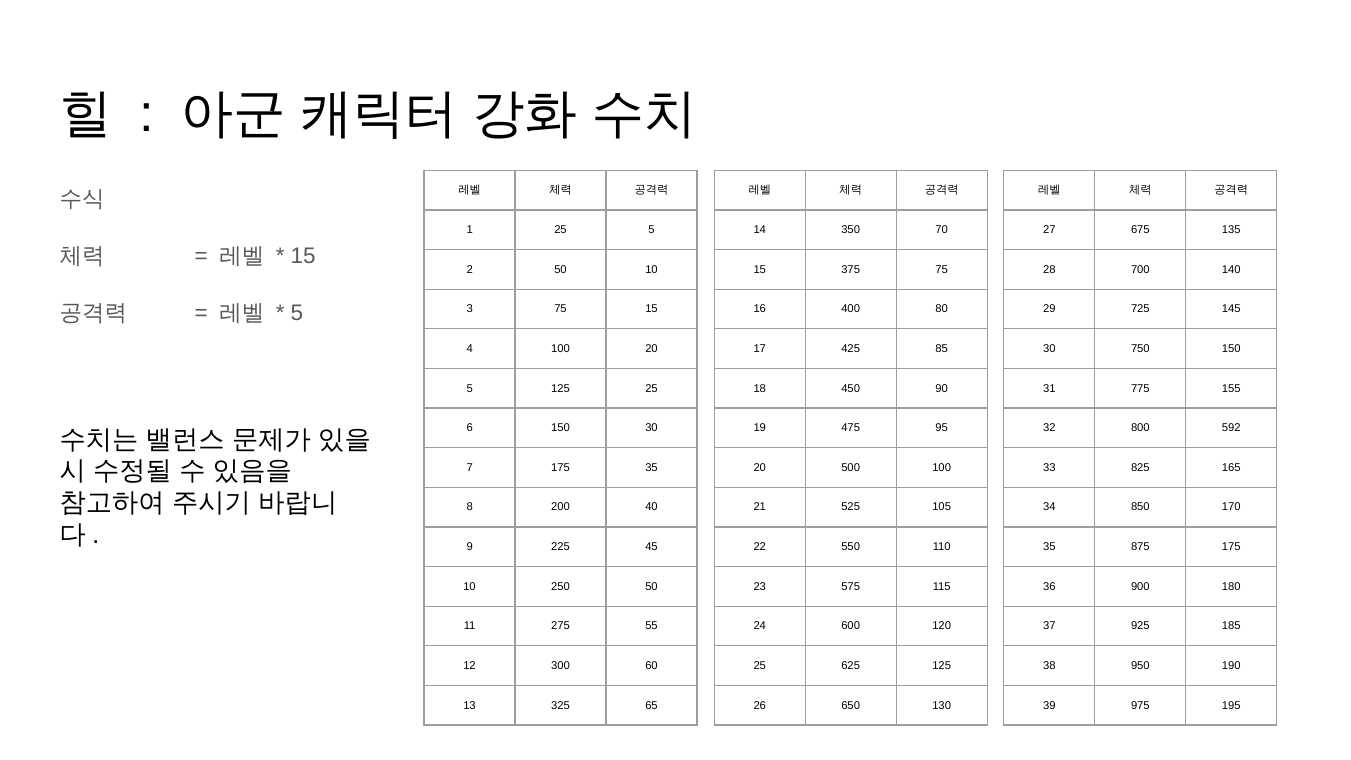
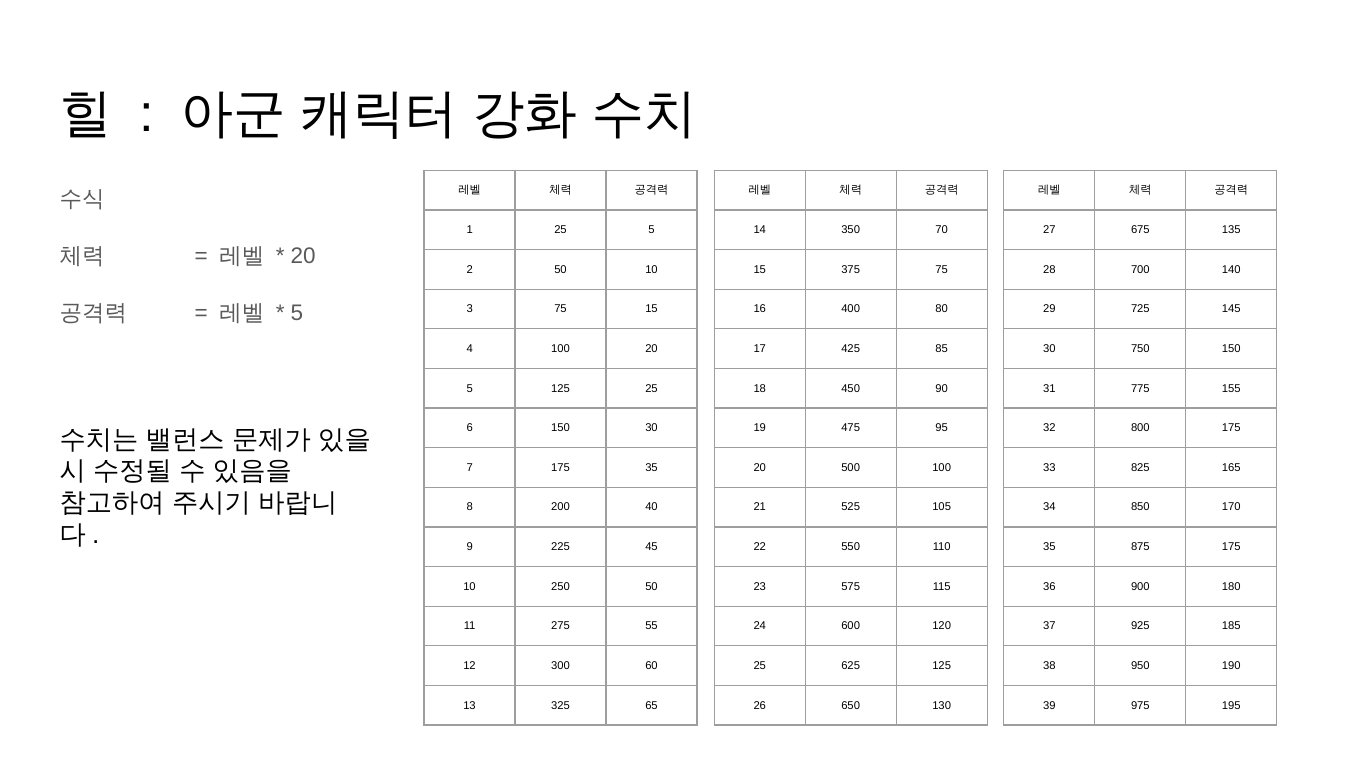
15: 15 -> 20 (303, 256)
800 592: 592 -> 175 (1231, 428)
